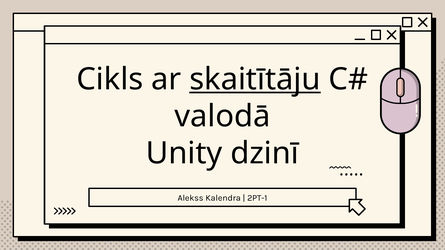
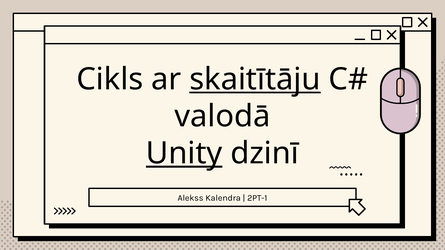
Unity underline: none -> present (184, 154)
